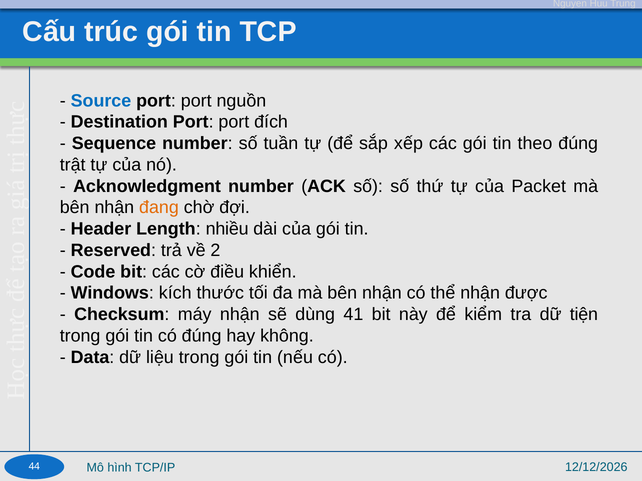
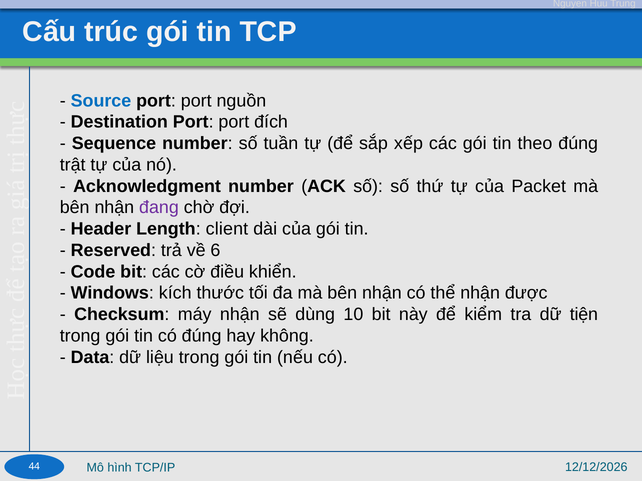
đang colour: orange -> purple (159, 208)
nhiều: nhiều -> client (227, 229)
2: 2 -> 6 (215, 251)
41: 41 -> 10 (353, 315)
